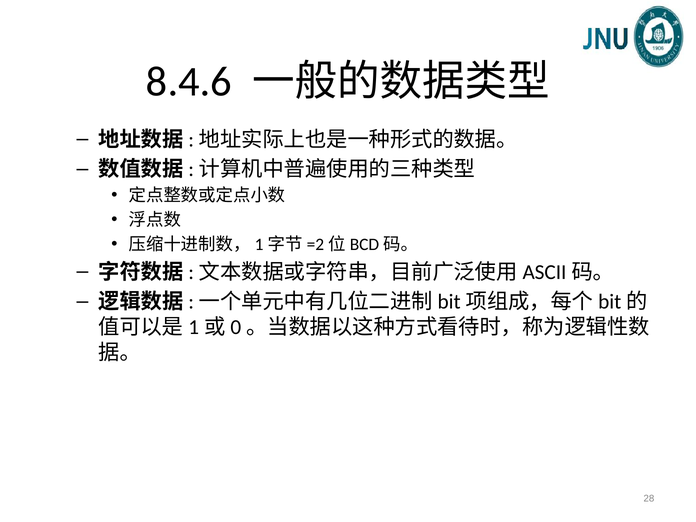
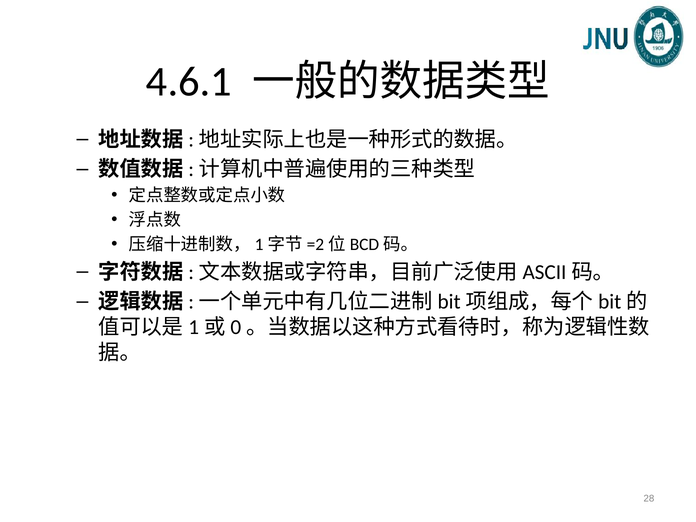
8.4.6: 8.4.6 -> 4.6.1 (189, 82)
